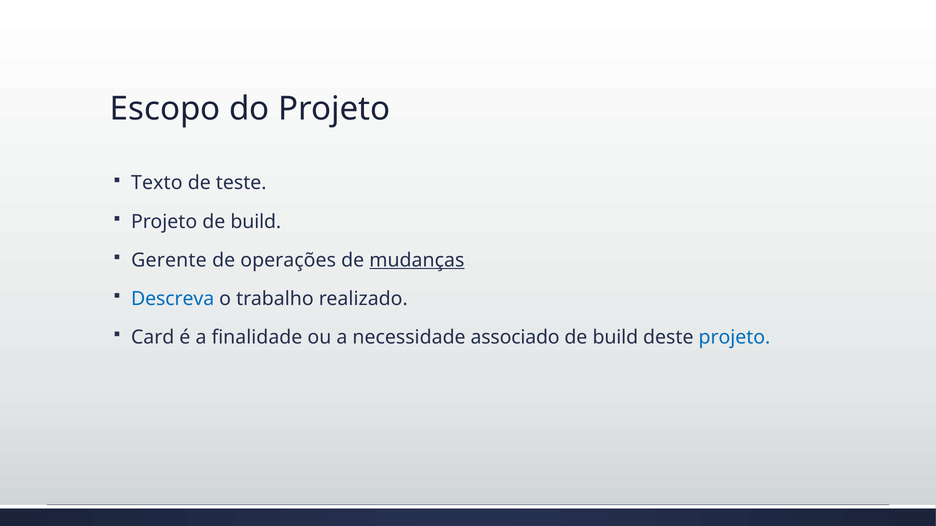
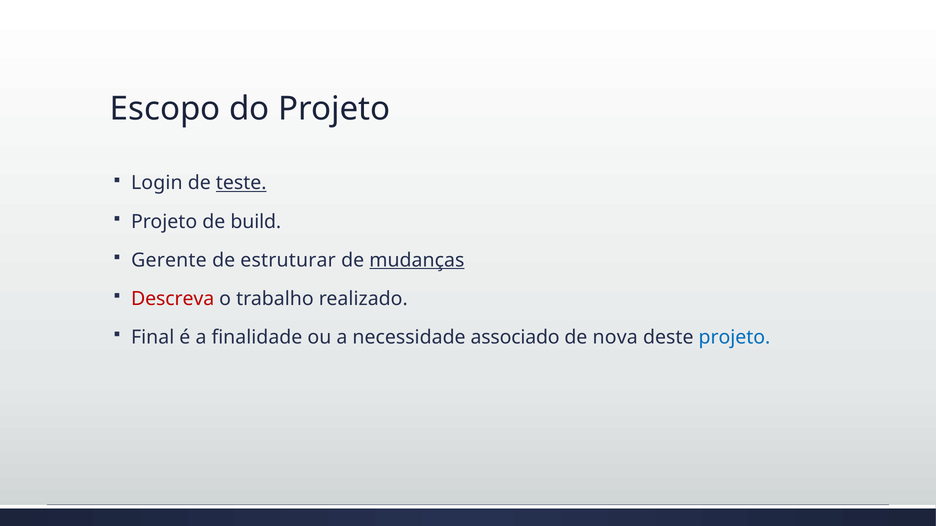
Texto: Texto -> Login (157, 183)
teste underline: none -> present (241, 183)
operações: operações -> estruturar (288, 260)
Descreva colour: blue -> red (173, 299)
Card: Card -> Final (153, 338)
build: build -> nova (615, 338)
